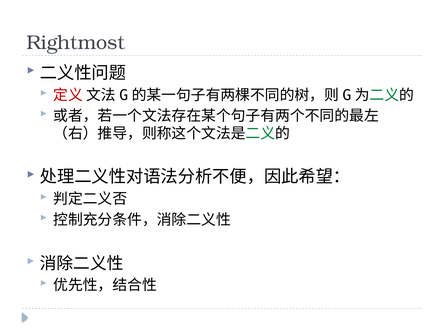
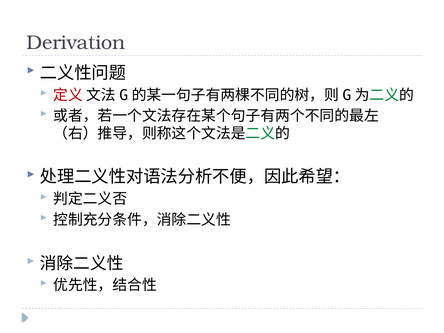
Rightmost: Rightmost -> Derivation (76, 43)
